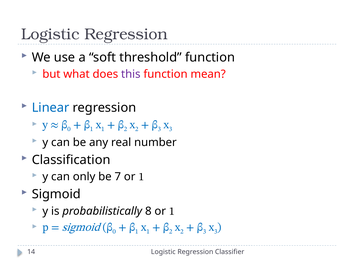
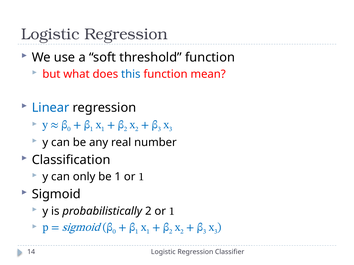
this colour: purple -> blue (131, 74)
be 7: 7 -> 1 (118, 177)
8: 8 -> 2 (148, 211)
